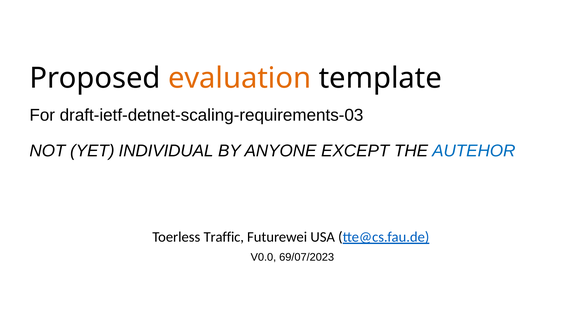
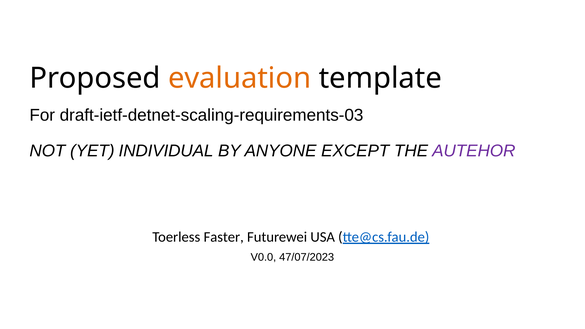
AUTEHOR colour: blue -> purple (474, 151)
Traffic: Traffic -> Faster (224, 237)
69/07/2023: 69/07/2023 -> 47/07/2023 (307, 257)
